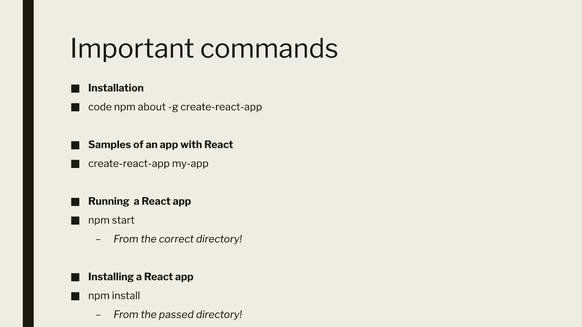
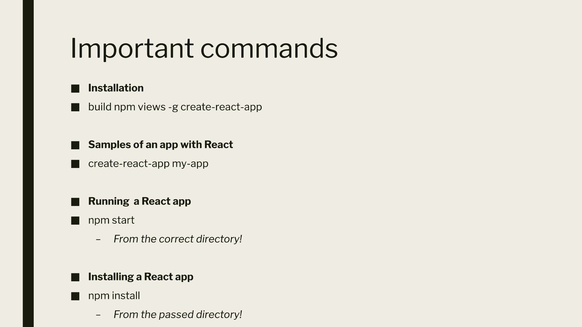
code: code -> build (100, 107)
about: about -> views (152, 107)
